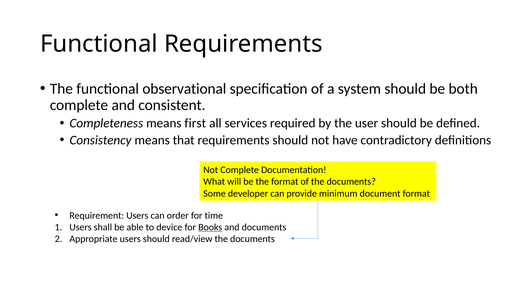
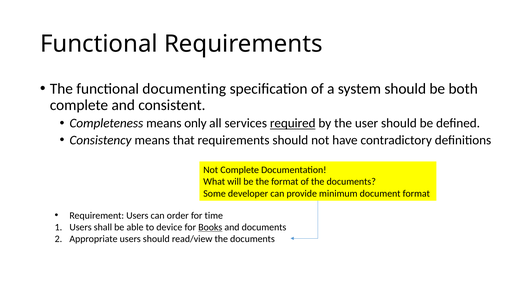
observational: observational -> documenting (184, 89)
first: first -> only (195, 123)
required underline: none -> present (293, 123)
